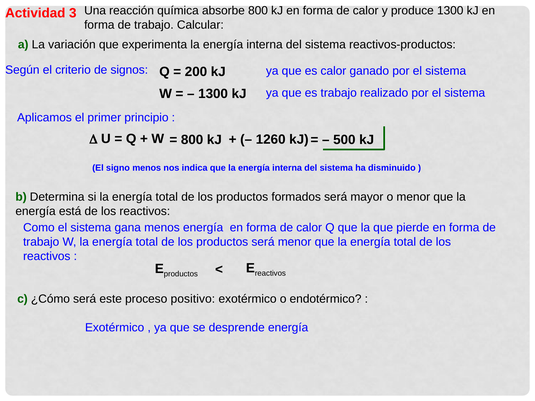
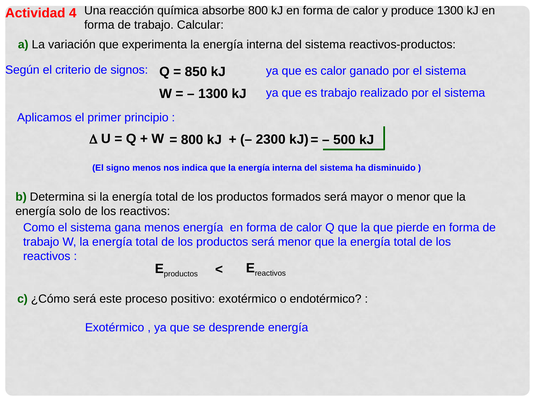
3: 3 -> 4 (73, 13)
200: 200 -> 850 (196, 72)
1260: 1260 -> 2300 (271, 140)
está: está -> solo (70, 211)
